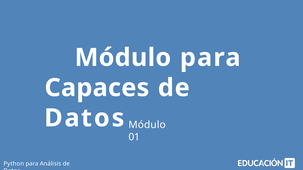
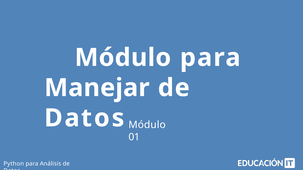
Capaces: Capaces -> Manejar (97, 88)
